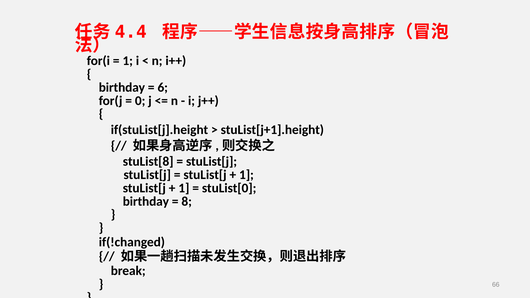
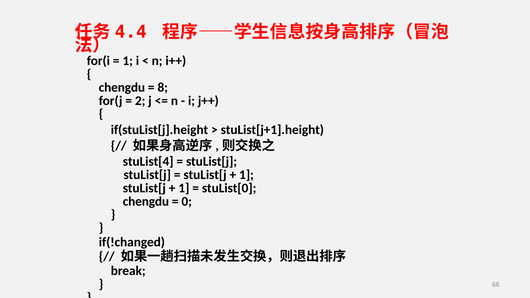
birthday: birthday -> chengdu (122, 87)
6: 6 -> 8 (163, 87)
0: 0 -> 2 (140, 101)
stuList[8: stuList[8 -> stuList[4 (148, 162)
birthday: birthday -> chengdu (146, 201)
8: 8 -> 0 (187, 201)
